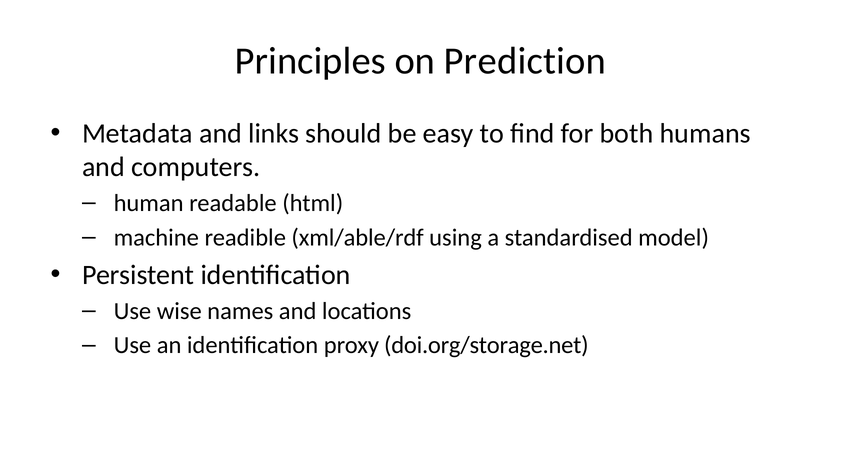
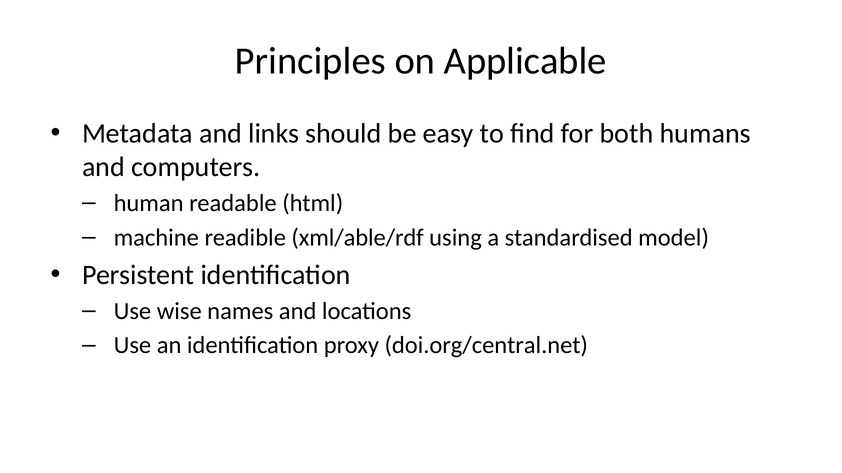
Prediction: Prediction -> Applicable (525, 61)
doi.org/storage.net: doi.org/storage.net -> doi.org/central.net (486, 346)
